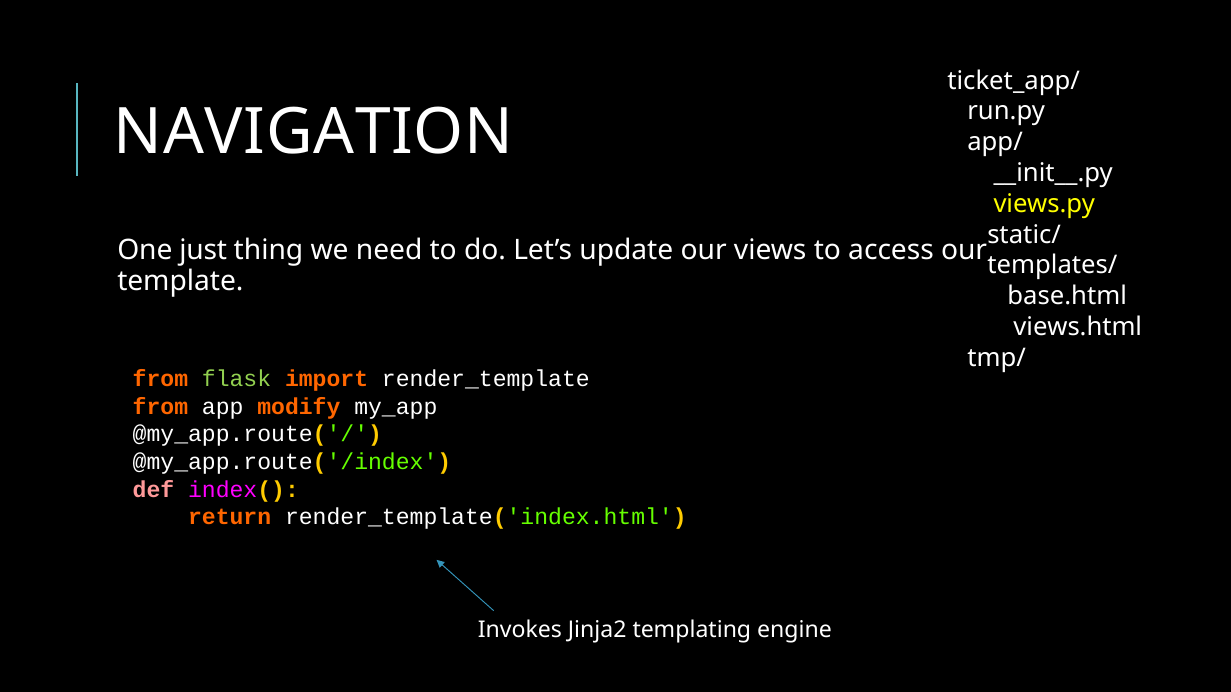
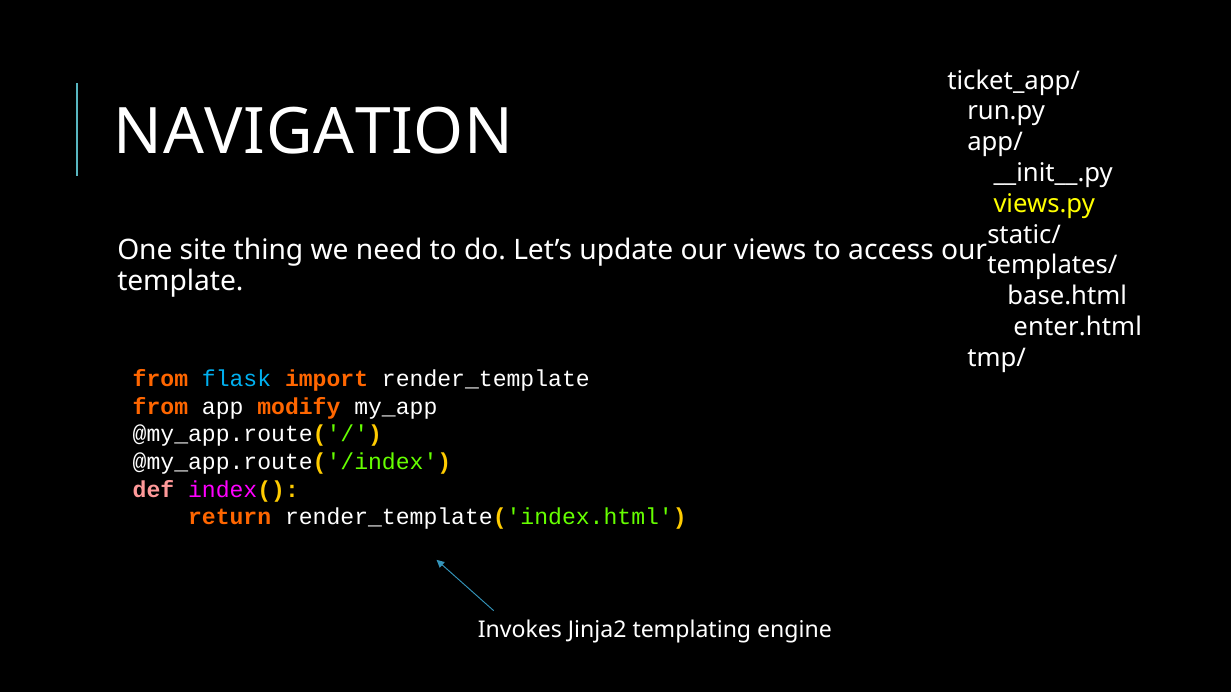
just: just -> site (203, 250)
views.html: views.html -> enter.html (1078, 327)
flask colour: light green -> light blue (237, 379)
